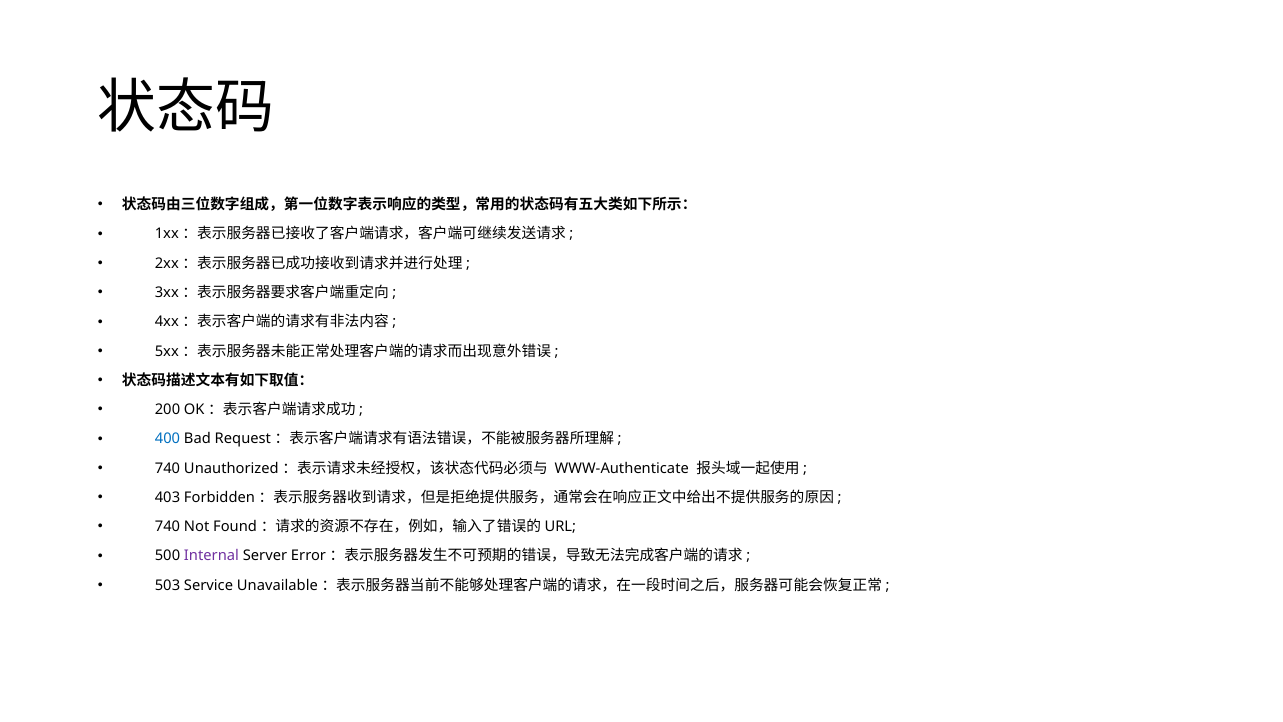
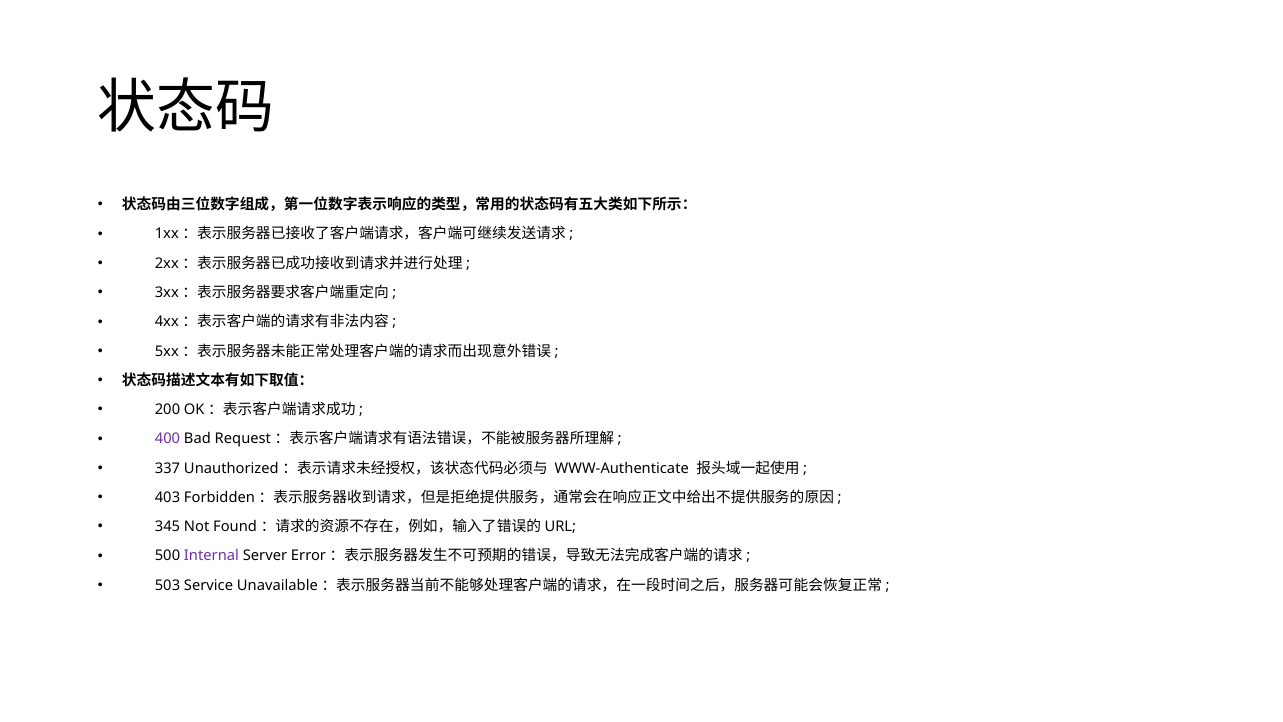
400 colour: blue -> purple (168, 439)
740: 740 -> 337 (168, 468)
740: 740 -> 345 (168, 527)
